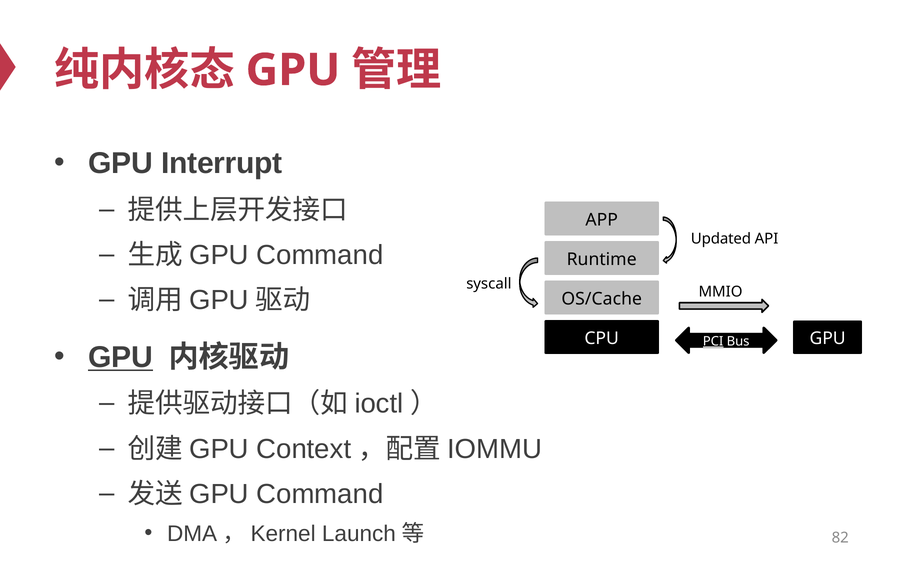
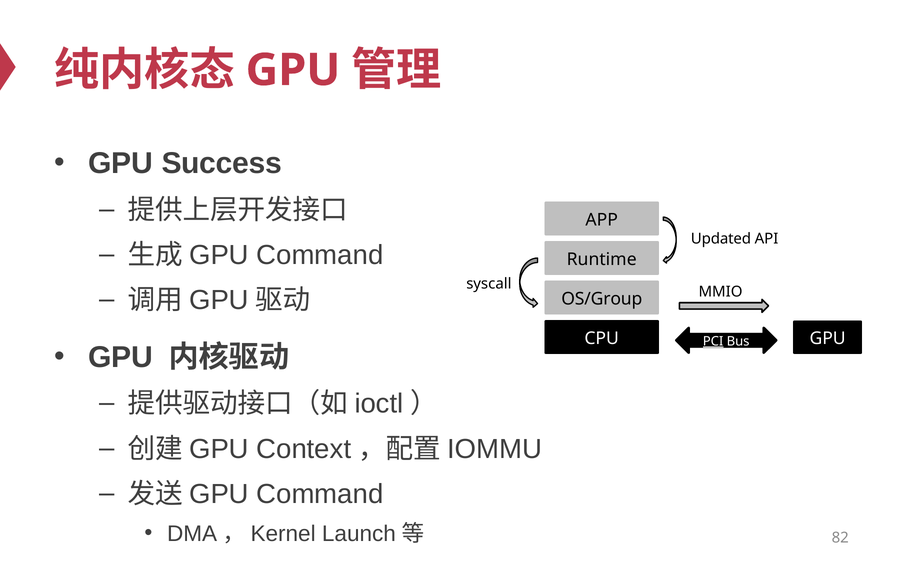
Interrupt: Interrupt -> Success (222, 164)
OS/Cache: OS/Cache -> OS/Group (602, 299)
GPU underline: present -> none (121, 358)
